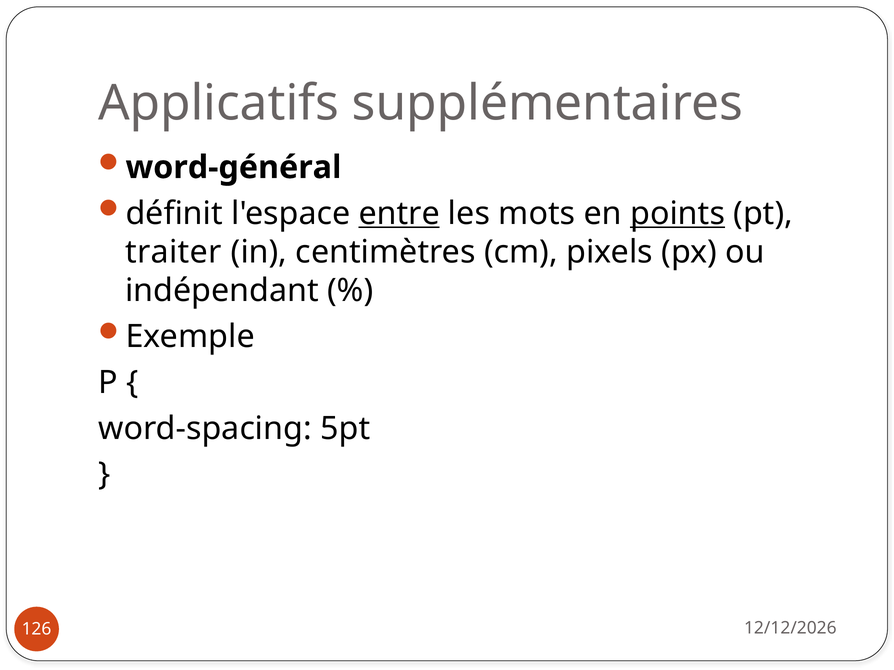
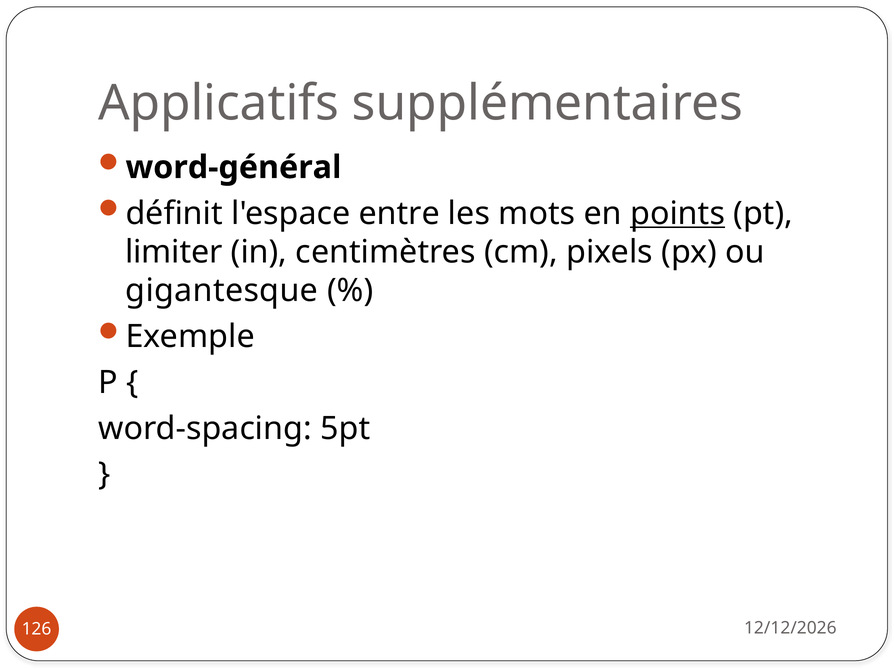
entre underline: present -> none (399, 214)
traiter: traiter -> limiter (174, 252)
indépendant: indépendant -> gigantesque (222, 291)
